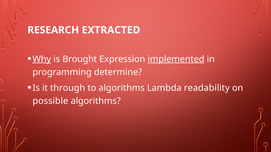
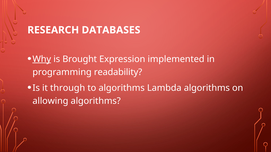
EXTRACTED: EXTRACTED -> DATABASES (111, 30)
implemented underline: present -> none (176, 59)
determine: determine -> readability (118, 72)
Lambda readability: readability -> algorithms (207, 88)
possible: possible -> allowing (50, 101)
